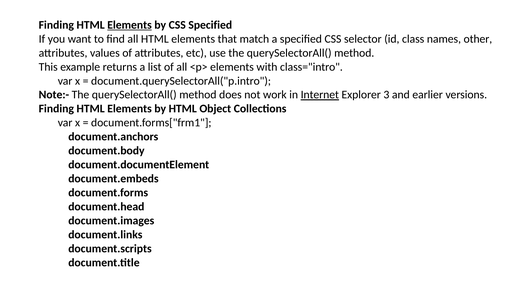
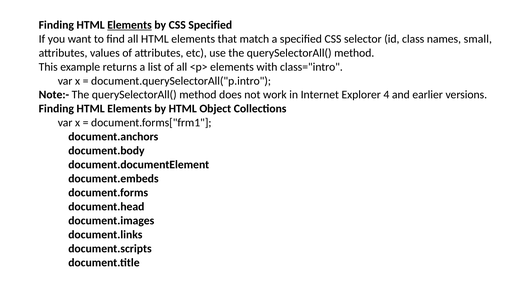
other: other -> small (478, 39)
Internet underline: present -> none (320, 95)
3: 3 -> 4 (386, 95)
